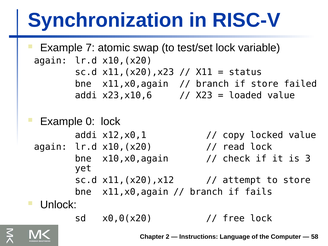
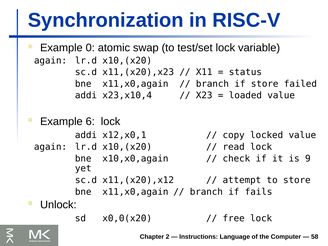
7: 7 -> 0 (90, 48)
x23,x10,6: x23,x10,6 -> x23,x10,4 (127, 95)
0: 0 -> 6 (90, 122)
3: 3 -> 9 (308, 159)
